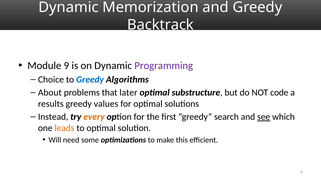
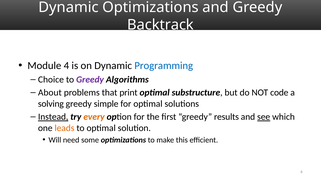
Dynamic Memorization: Memorization -> Optimizations (151, 7)
9: 9 -> 4 (66, 66)
Programming colour: purple -> blue (164, 66)
Greedy colour: blue -> purple (90, 80)
later: later -> print (129, 93)
results: results -> solving (51, 104)
values: values -> simple (106, 104)
Instead underline: none -> present (53, 117)
search: search -> results (226, 117)
